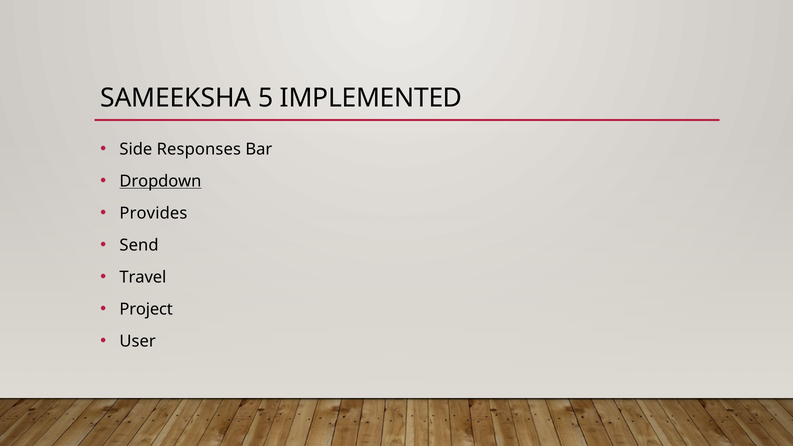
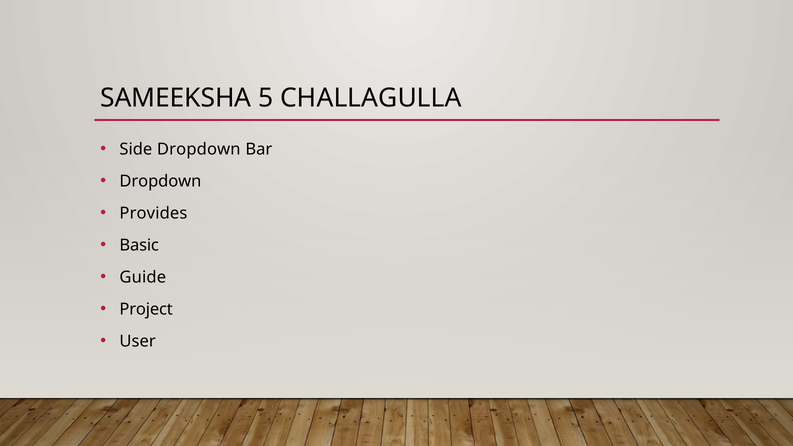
IMPLEMENTED: IMPLEMENTED -> CHALLAGULLA (371, 98)
Side Responses: Responses -> Dropdown (199, 149)
Dropdown underline: present -> none (160, 181)
Send: Send -> Basic (139, 245)
Travel: Travel -> Guide (143, 277)
